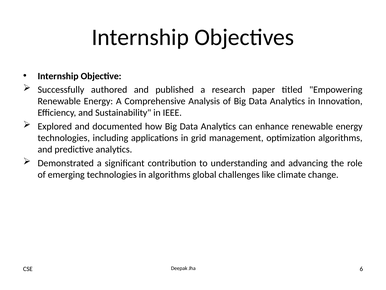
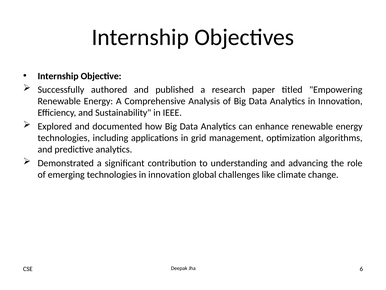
technologies in algorithms: algorithms -> innovation (169, 174)
